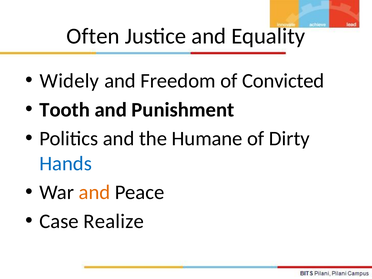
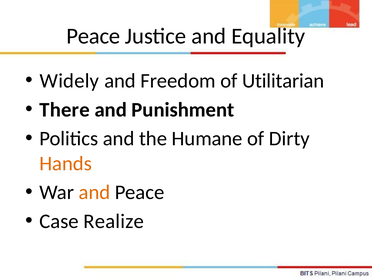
Often: Often -> Peace (93, 36)
Convicted: Convicted -> Utilitarian (283, 81)
Tooth: Tooth -> There (65, 110)
Hands colour: blue -> orange (66, 163)
